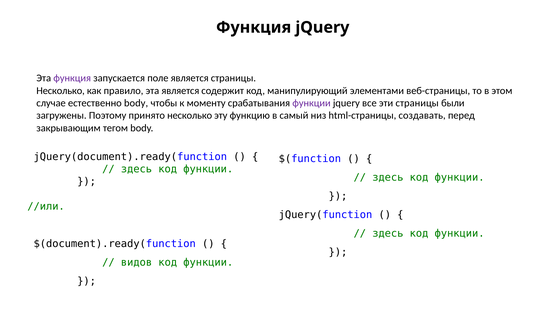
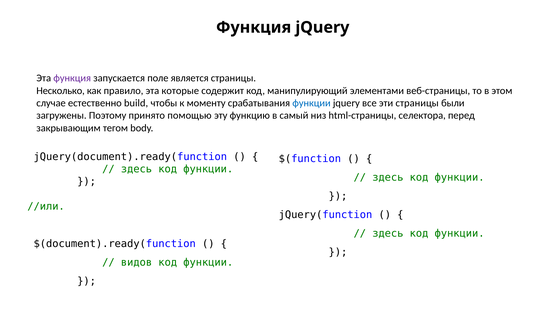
эта является: является -> которые (180, 91)
естественно body: body -> build (136, 103)
функции colour: purple -> blue (312, 103)
принято несколько: несколько -> помощью (190, 116)
создавать: создавать -> селектора (422, 116)
